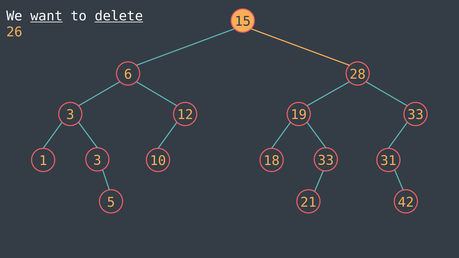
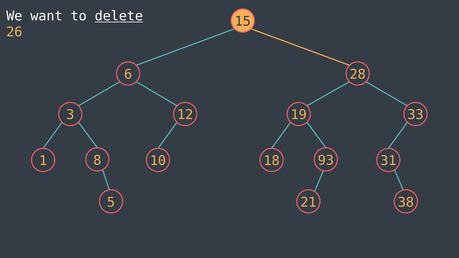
want underline: present -> none (46, 16)
1 3: 3 -> 8 (97, 160)
18 33: 33 -> 93 (326, 160)
42: 42 -> 38 (406, 202)
